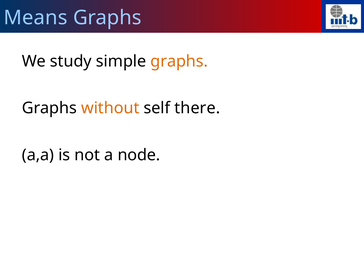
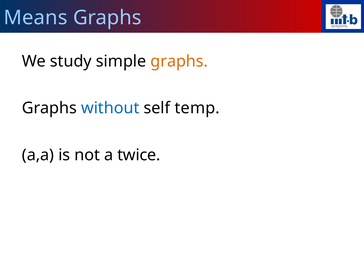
without colour: orange -> blue (110, 108)
there: there -> temp (197, 108)
node: node -> twice (139, 155)
